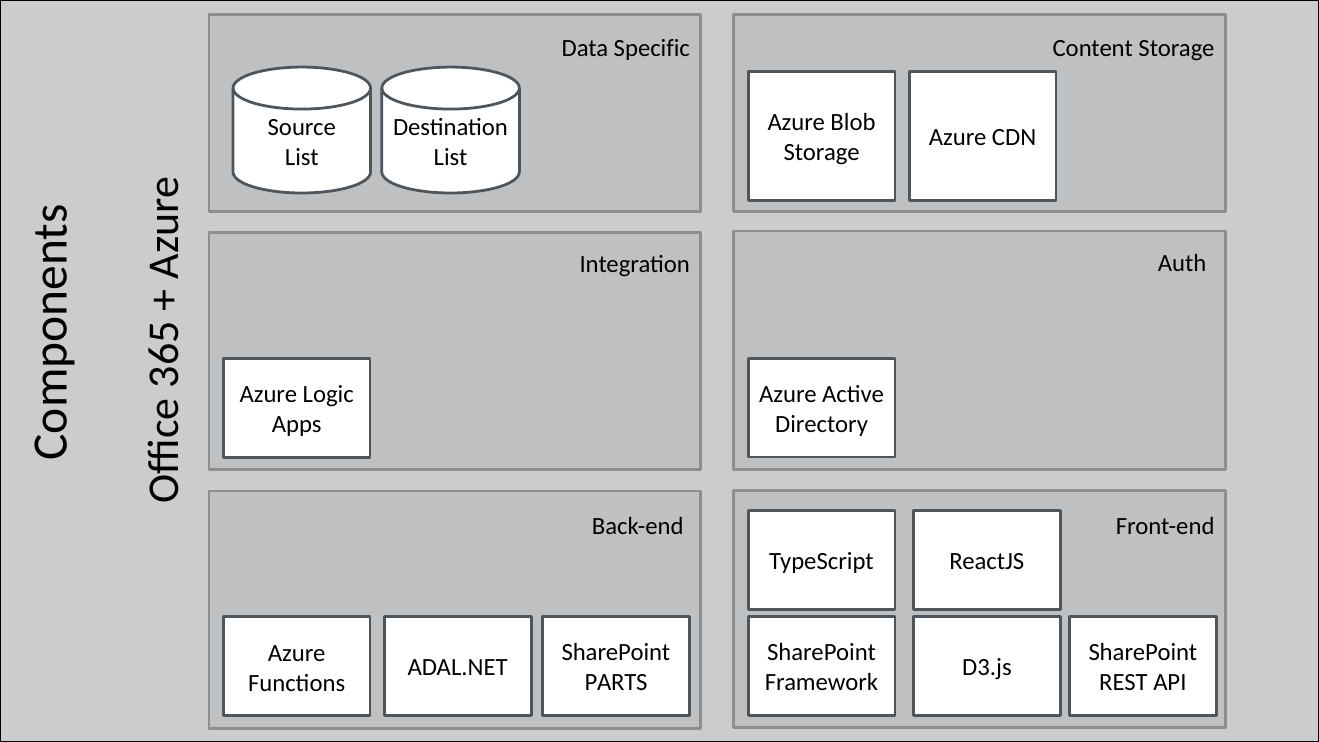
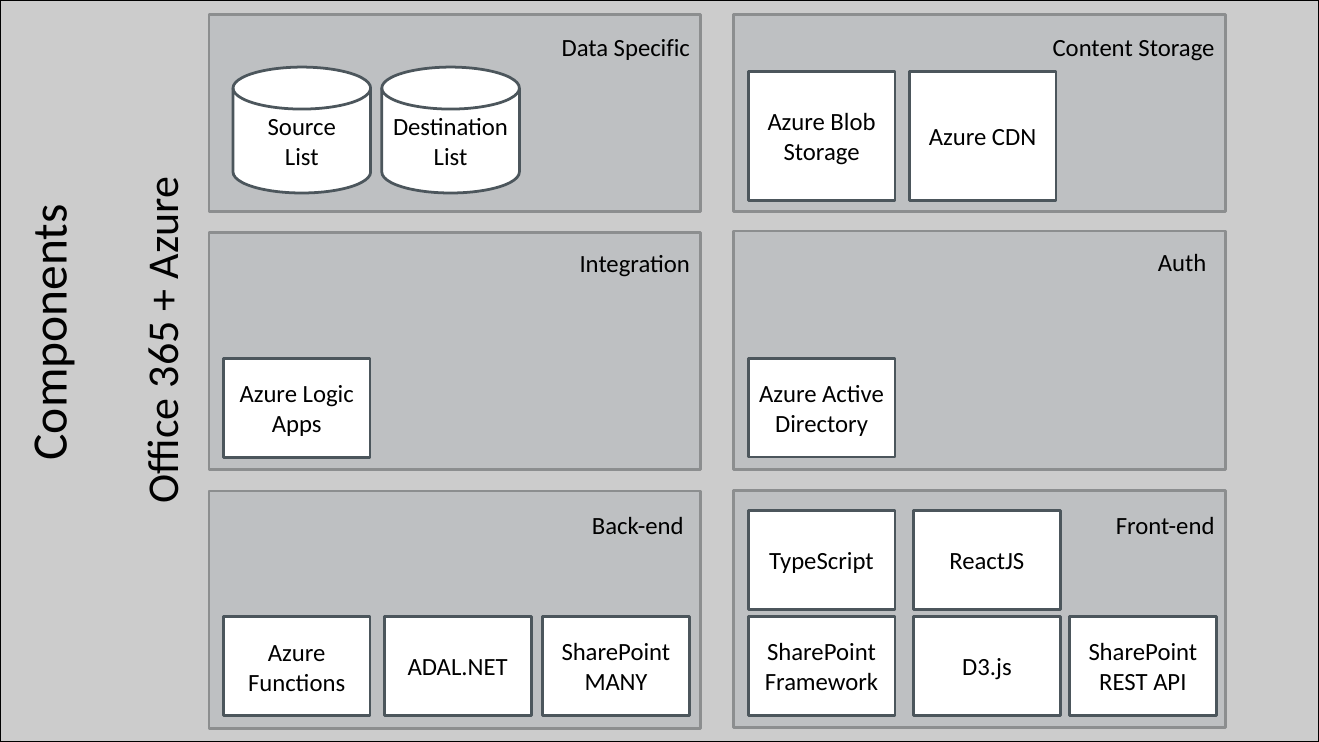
PARTS: PARTS -> MANY (616, 682)
